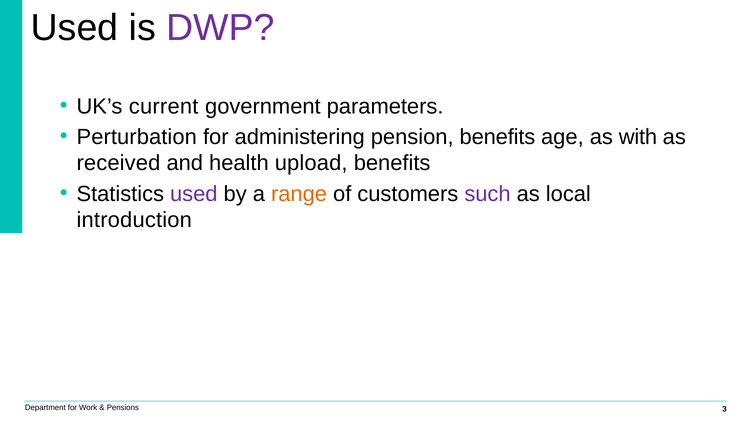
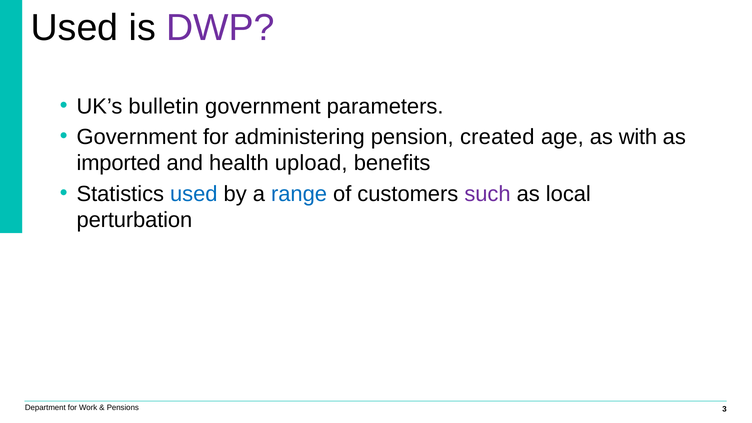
current: current -> bulletin (164, 106)
Perturbation: Perturbation -> Government (137, 137)
pension benefits: benefits -> created (497, 137)
received: received -> imported (119, 163)
used colour: purple -> blue (194, 194)
range colour: orange -> blue (299, 194)
introduction: introduction -> perturbation (134, 220)
